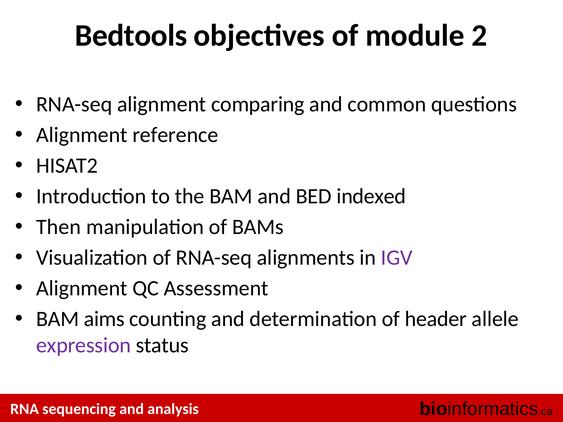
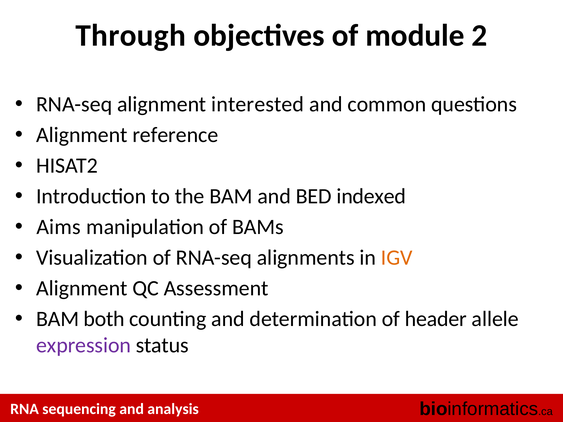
Bedtools: Bedtools -> Through (131, 36)
comparing: comparing -> interested (258, 104)
Then: Then -> Aims (59, 227)
IGV colour: purple -> orange (397, 258)
aims: aims -> both (104, 319)
